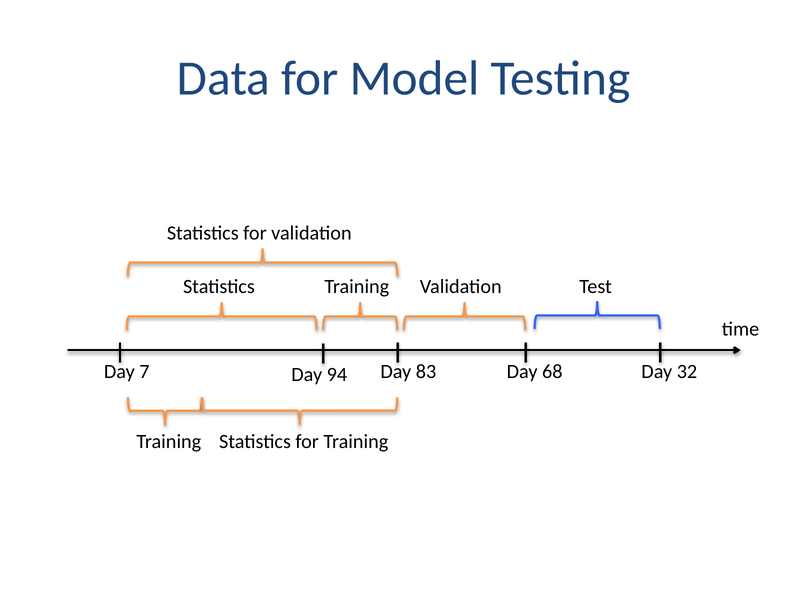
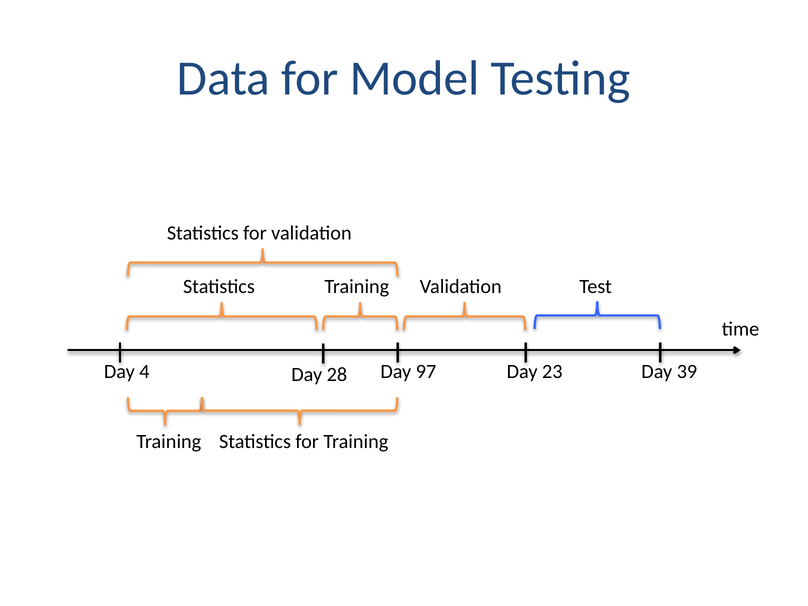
7: 7 -> 4 (144, 372)
83: 83 -> 97 (426, 372)
68: 68 -> 23 (552, 372)
32: 32 -> 39 (687, 372)
94: 94 -> 28 (337, 374)
